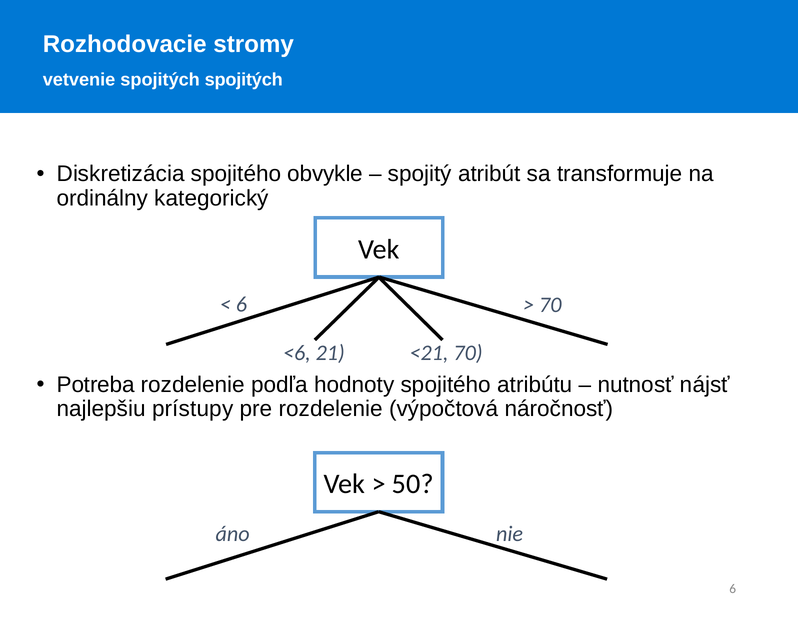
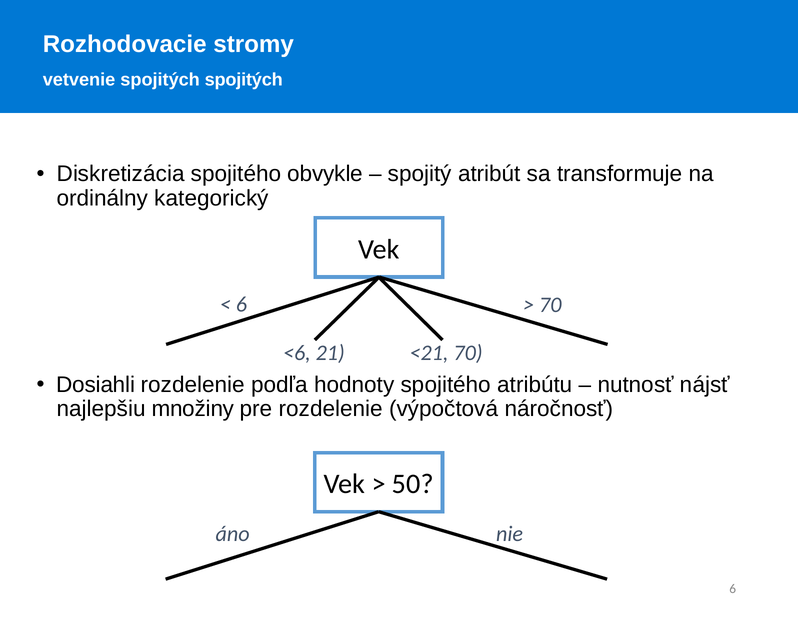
Potreba: Potreba -> Dosiahli (96, 384)
prístupy: prístupy -> množiny (193, 409)
